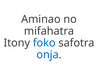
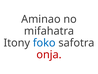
onja colour: blue -> red (49, 54)
